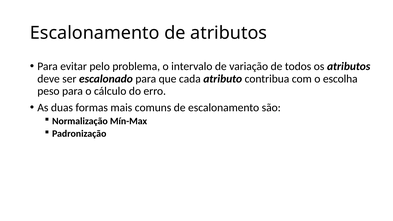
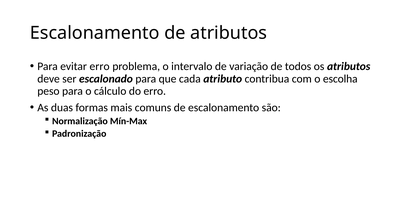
evitar pelo: pelo -> erro (100, 66)
